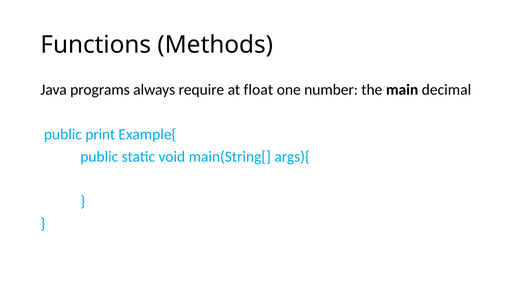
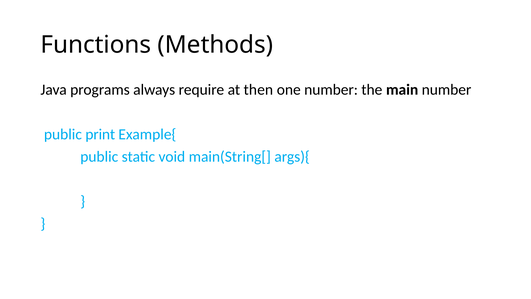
float: float -> then (258, 90)
main decimal: decimal -> number (447, 90)
